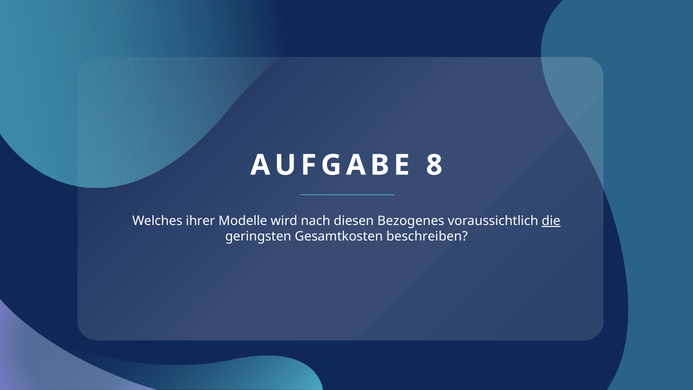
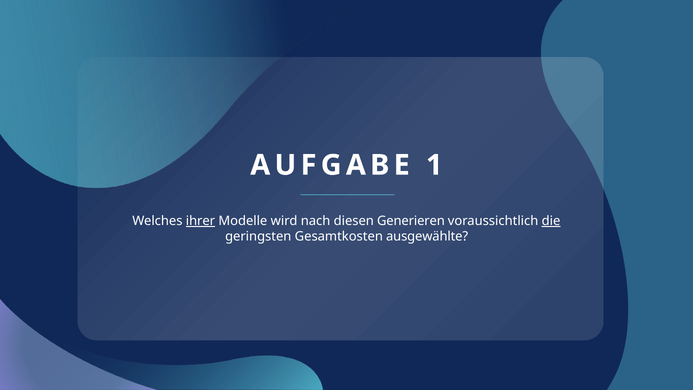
8: 8 -> 1 (434, 165)
ihrer underline: none -> present (200, 221)
Bezogenes: Bezogenes -> Generieren (411, 221)
beschreiben: beschreiben -> ausgewählte (427, 236)
